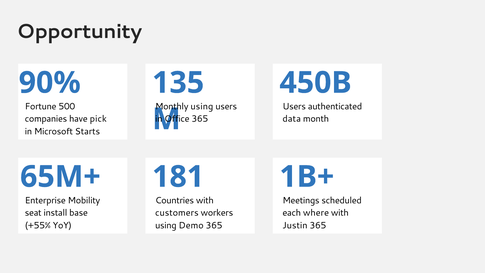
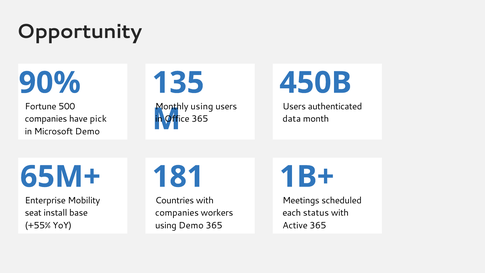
Microsoft Starts: Starts -> Demo (87, 131)
customers: customers -> companies (177, 213)
where: where -> status (316, 213)
Justin: Justin -> Active (295, 225)
